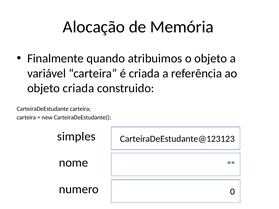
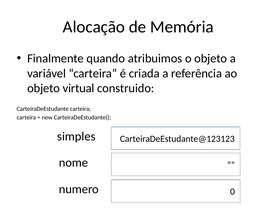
objeto criada: criada -> virtual (79, 88)
